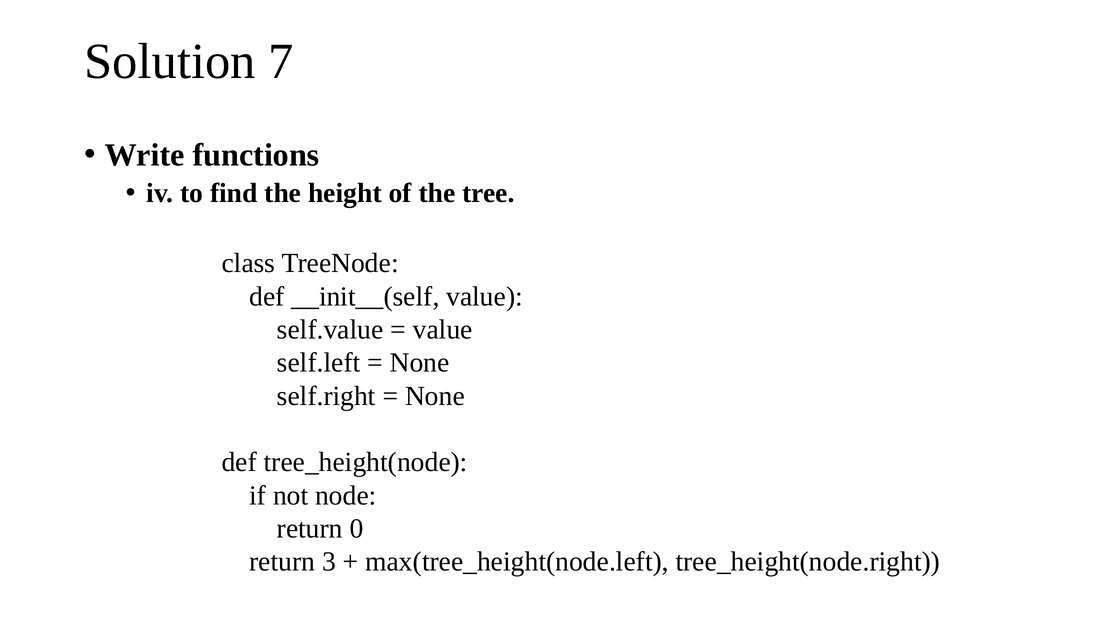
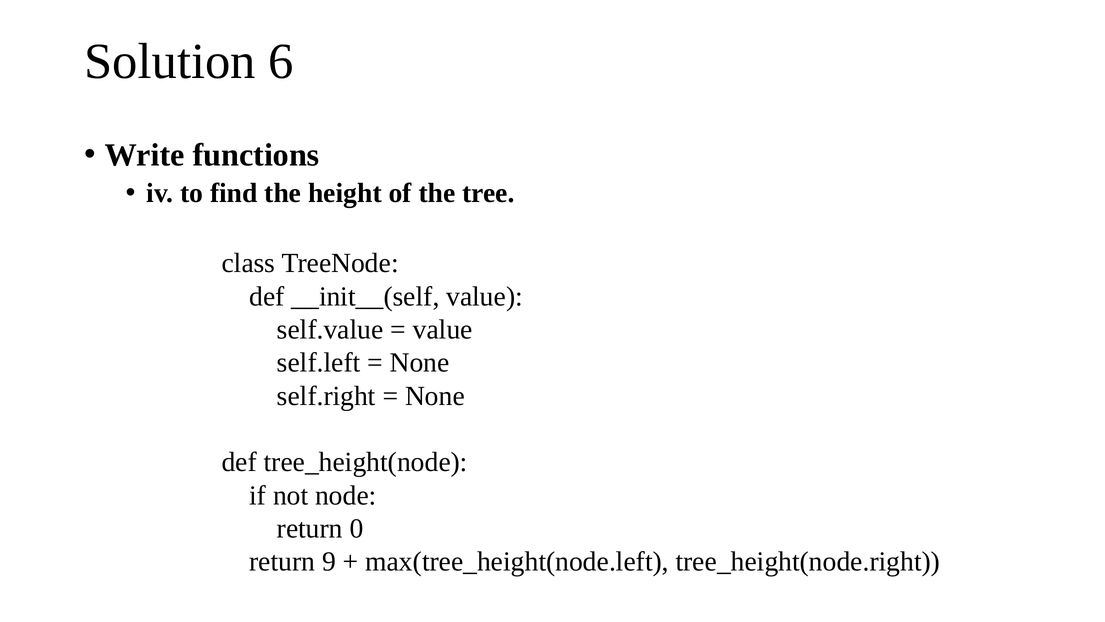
7: 7 -> 6 (281, 61)
3: 3 -> 9 (329, 561)
